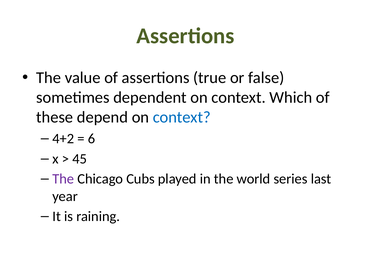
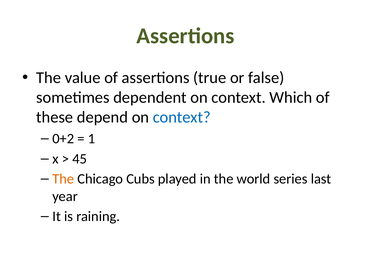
4+2: 4+2 -> 0+2 (63, 139)
6: 6 -> 1 (91, 139)
The colour: purple -> orange (63, 179)
